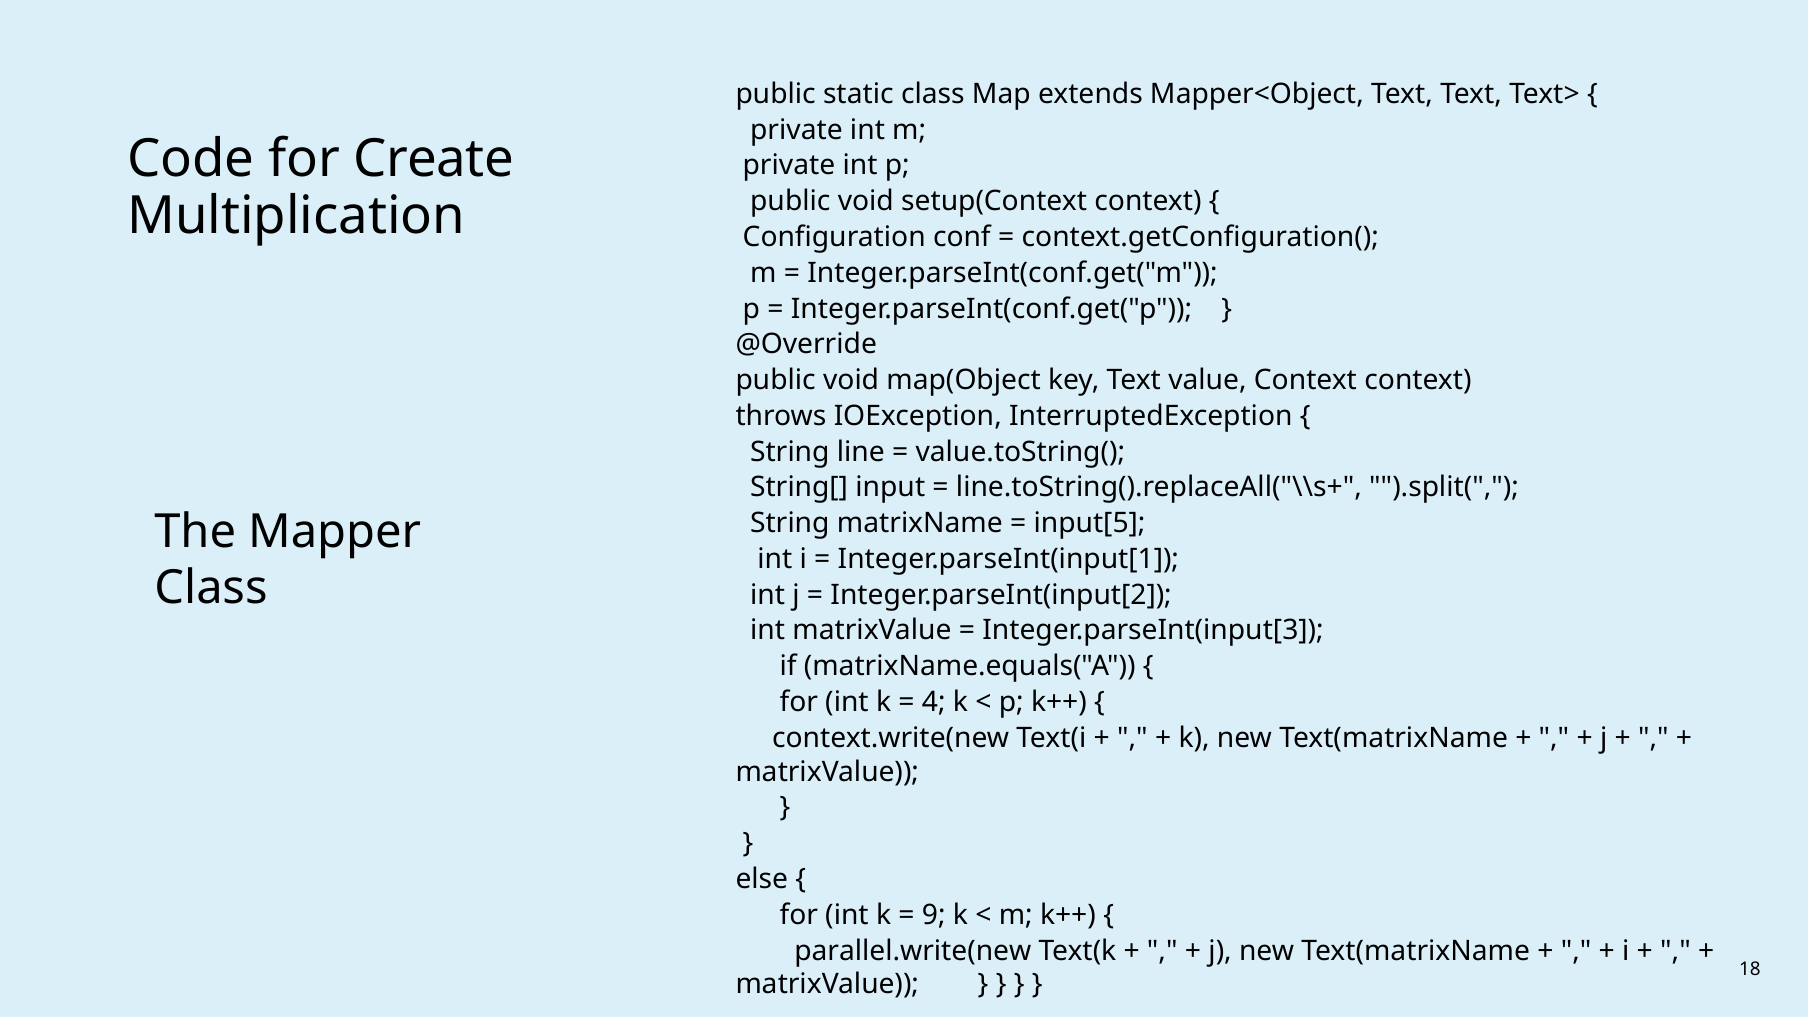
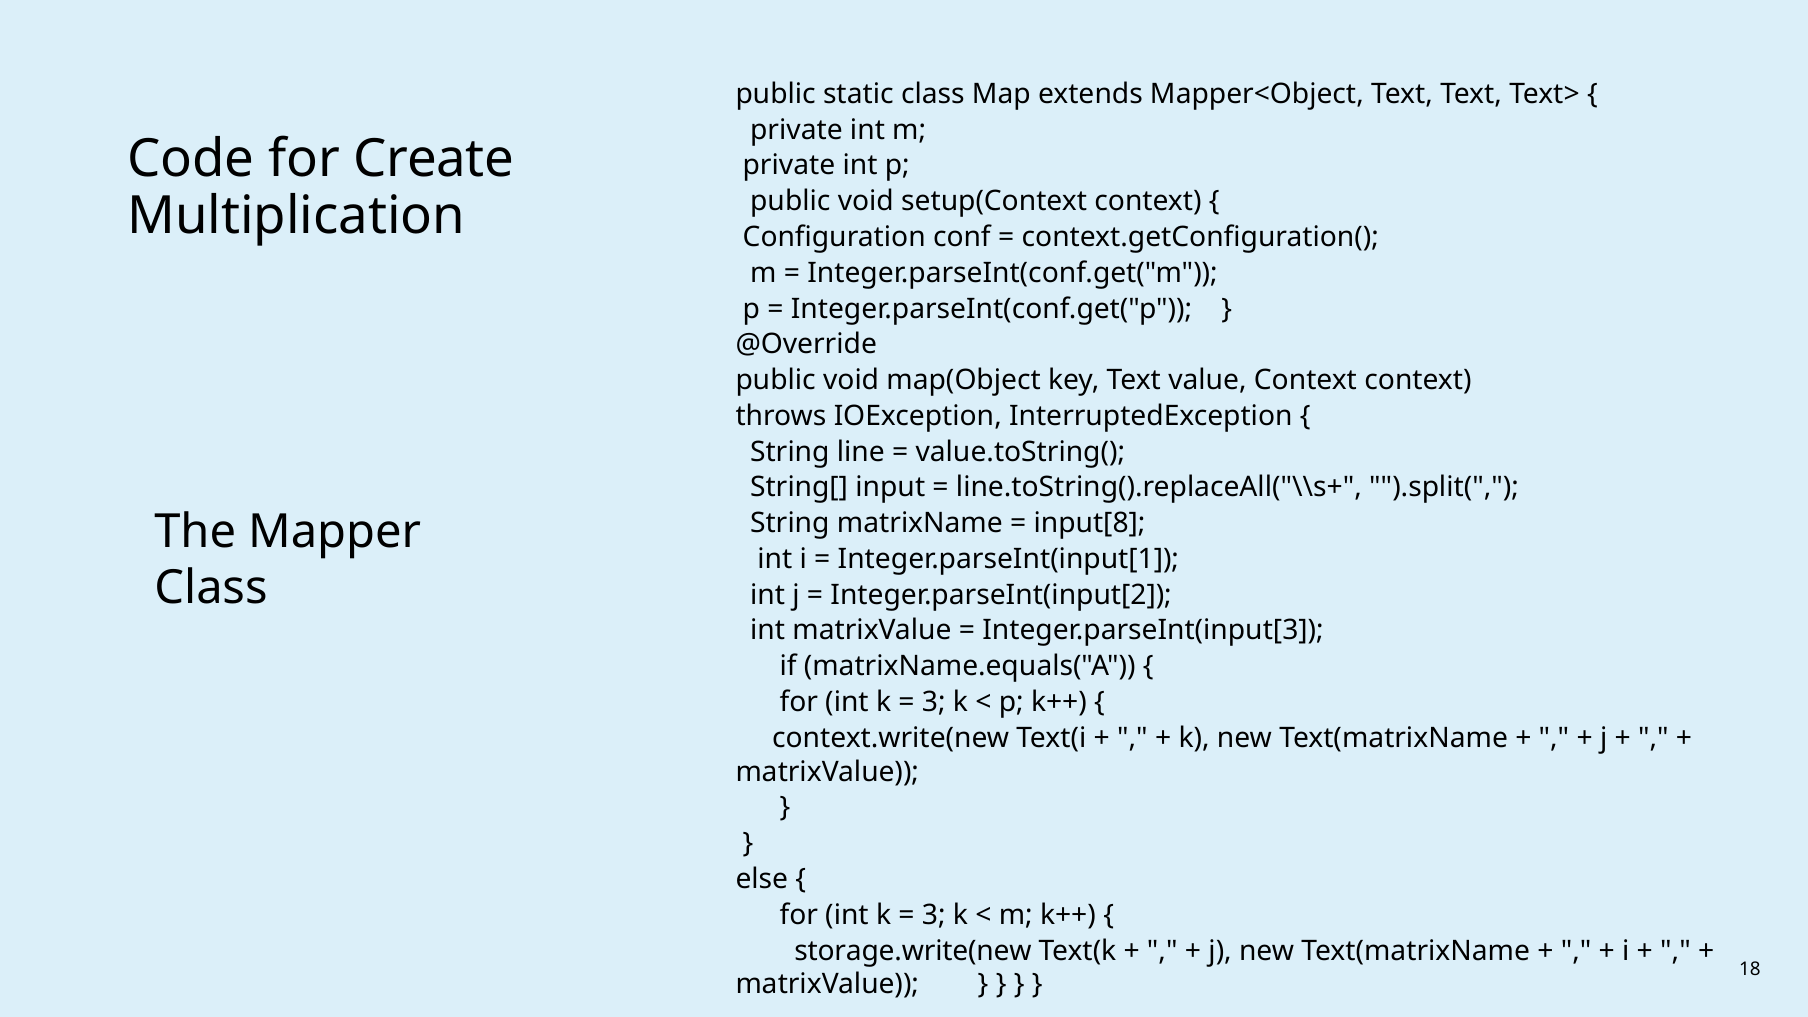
input[5: input[5 -> input[8 (1090, 523)
4: 4 -> 3 (934, 702)
9: 9 -> 3 (934, 915)
parallel.write(new: parallel.write(new -> storage.write(new (913, 951)
